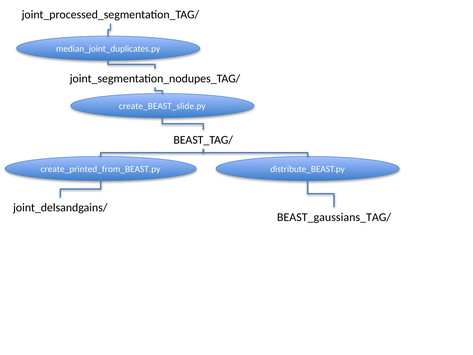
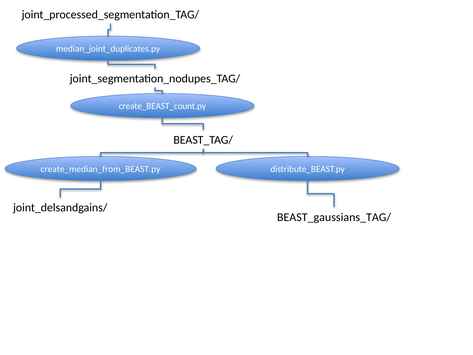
create_BEAST_slide.py: create_BEAST_slide.py -> create_BEAST_count.py (162, 106)
create_printed_from_BEAST.py: create_printed_from_BEAST.py -> create_median_from_BEAST.py (100, 169)
